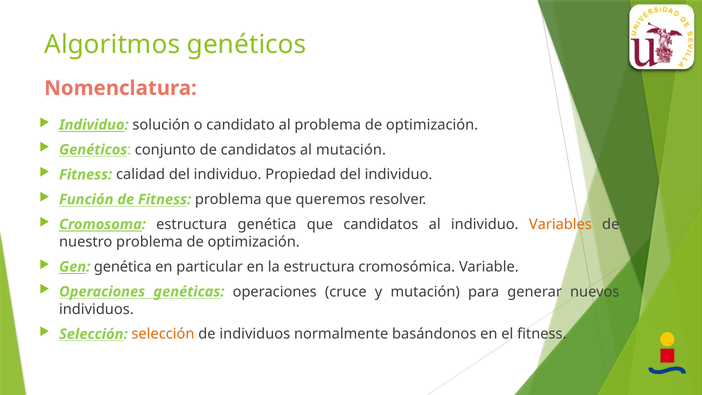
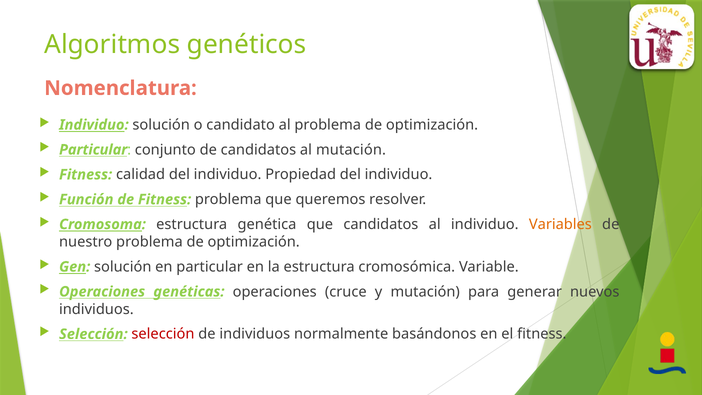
Genéticos: Genéticos -> Particular (93, 150)
Gen genética: genética -> solución (123, 267)
selección colour: orange -> red (163, 334)
